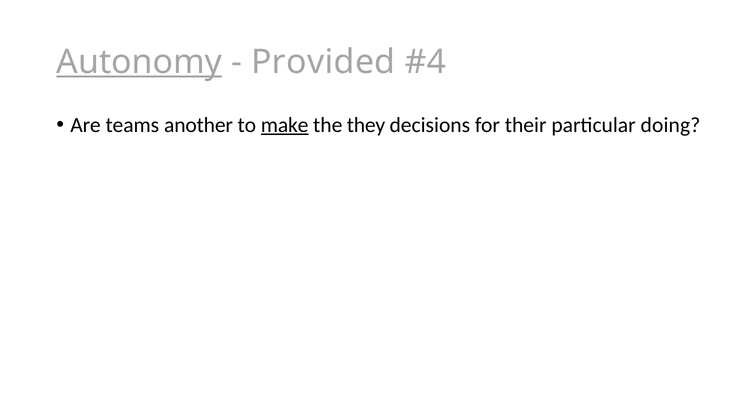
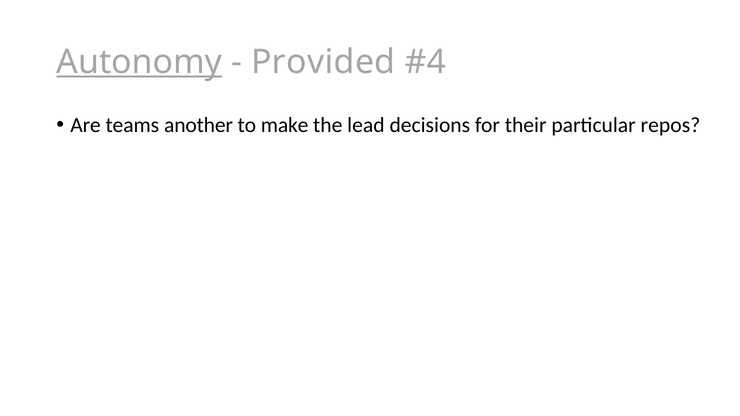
make underline: present -> none (285, 125)
they: they -> lead (366, 125)
doing: doing -> repos (670, 125)
